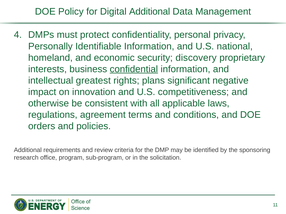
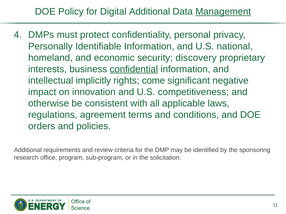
Management underline: none -> present (223, 12)
greatest: greatest -> implicitly (93, 81)
plans: plans -> come (153, 81)
